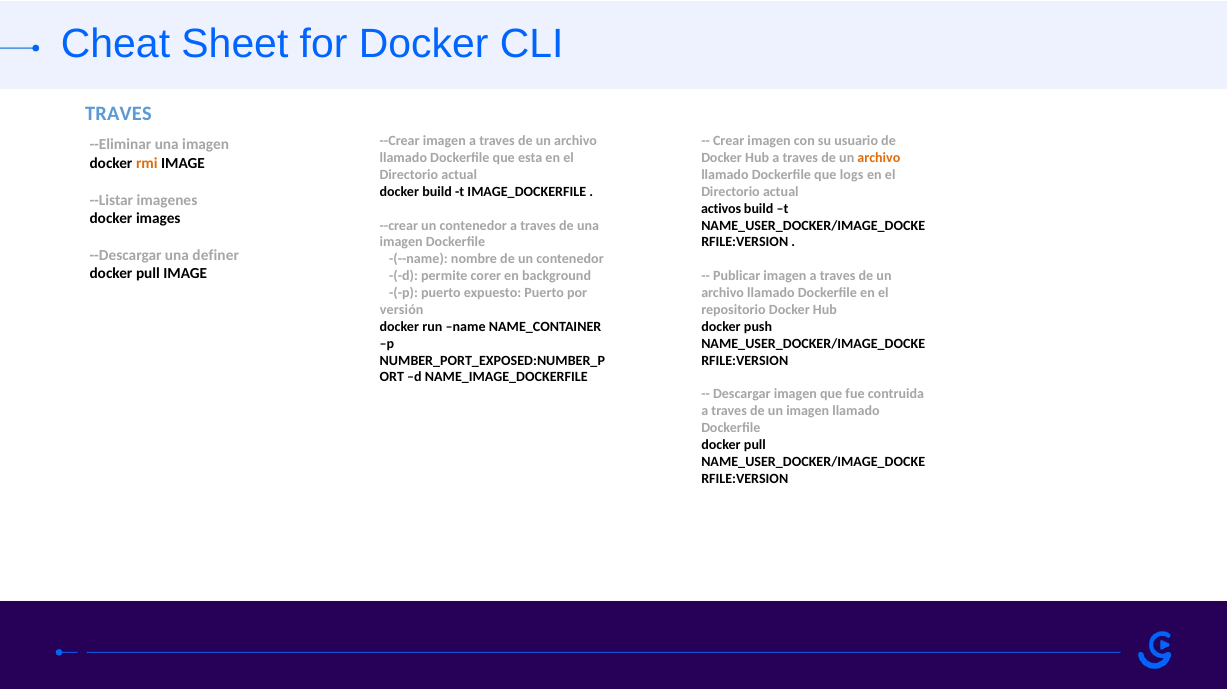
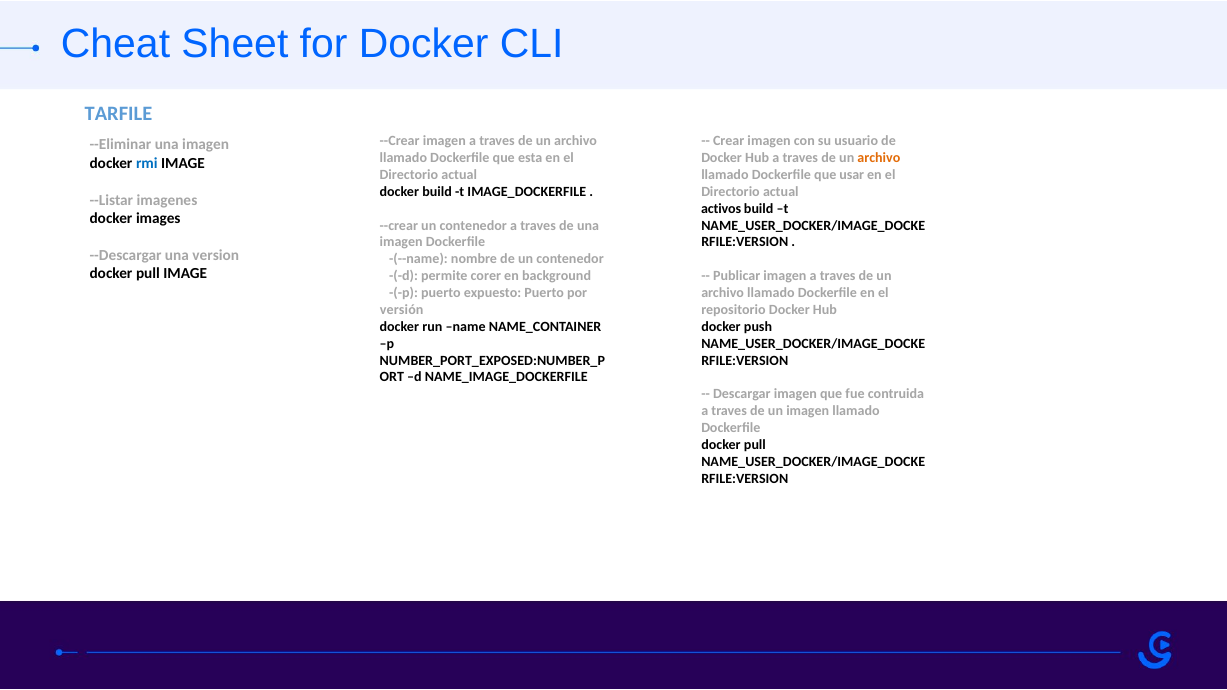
TRAVES: TRAVES -> TARFILE (118, 114)
rmi colour: orange -> blue (147, 163)
logs: logs -> usar (852, 175)
definer: definer -> version (216, 255)
